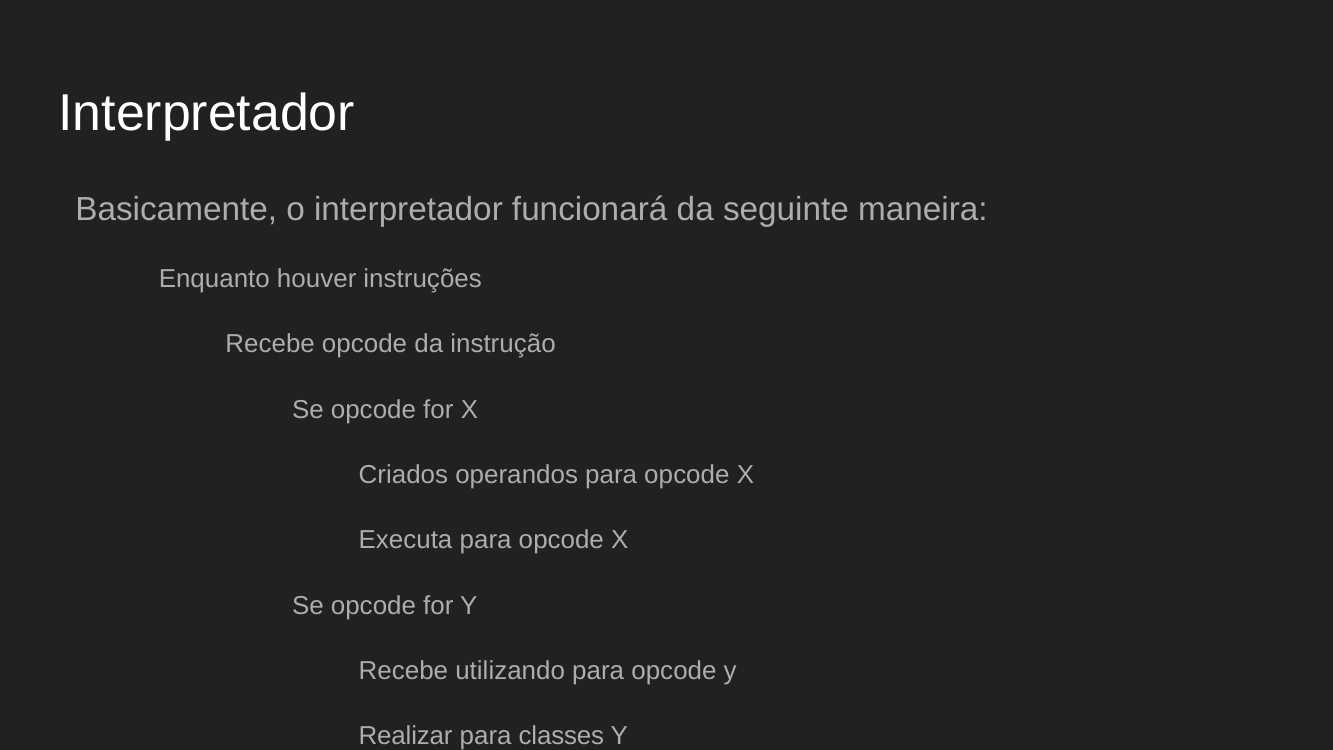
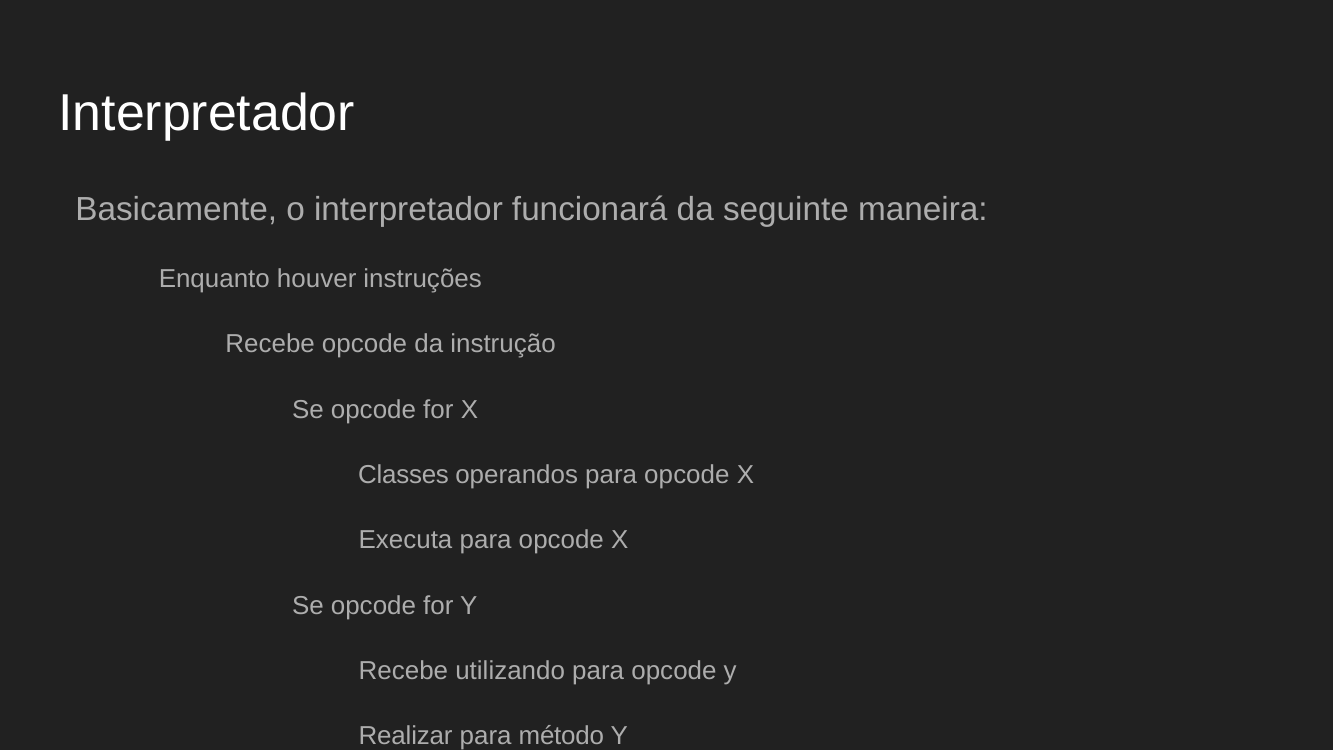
Criados: Criados -> Classes (404, 475)
classes: classes -> método (561, 736)
